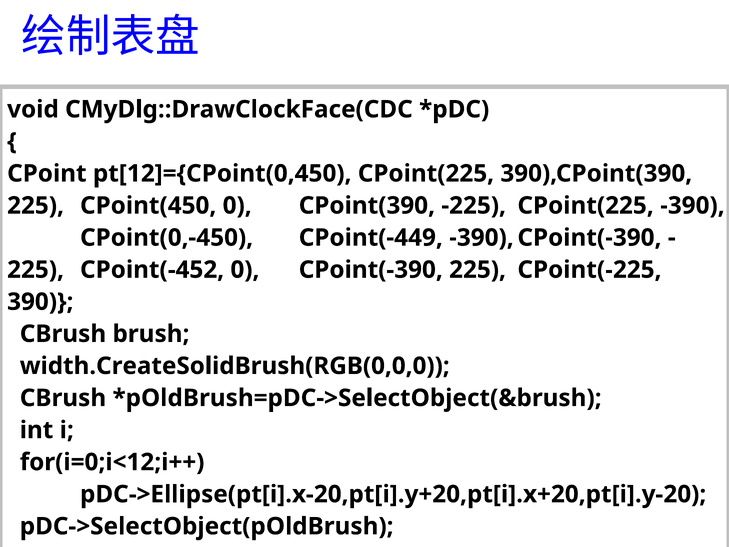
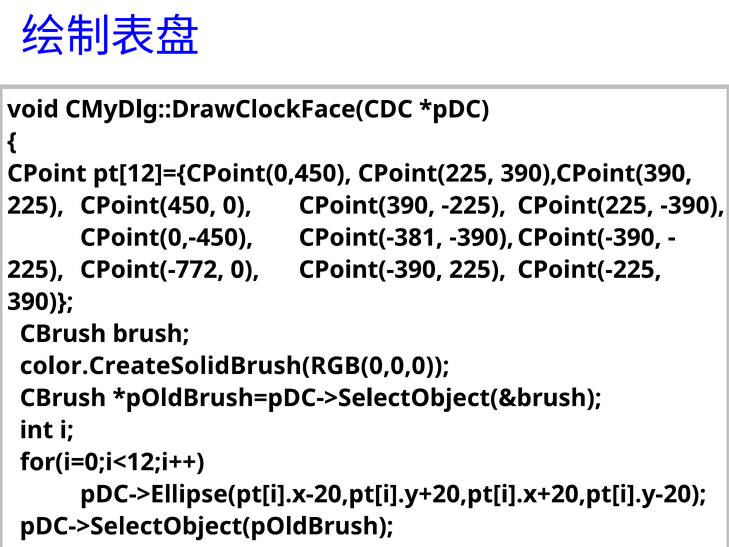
CPoint(-449: CPoint(-449 -> CPoint(-381 (371, 238)
CPoint(-452: CPoint(-452 -> CPoint(-772 (152, 270)
width.CreateSolidBrush(RGB(0,0,0: width.CreateSolidBrush(RGB(0,0,0 -> color.CreateSolidBrush(RGB(0,0,0 (235, 366)
